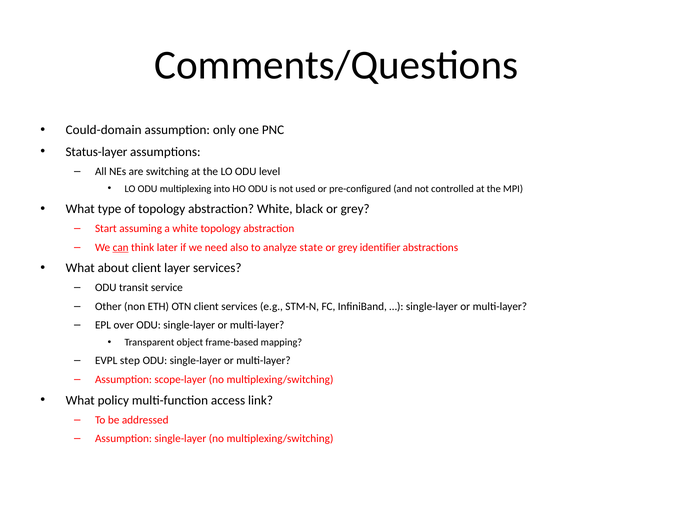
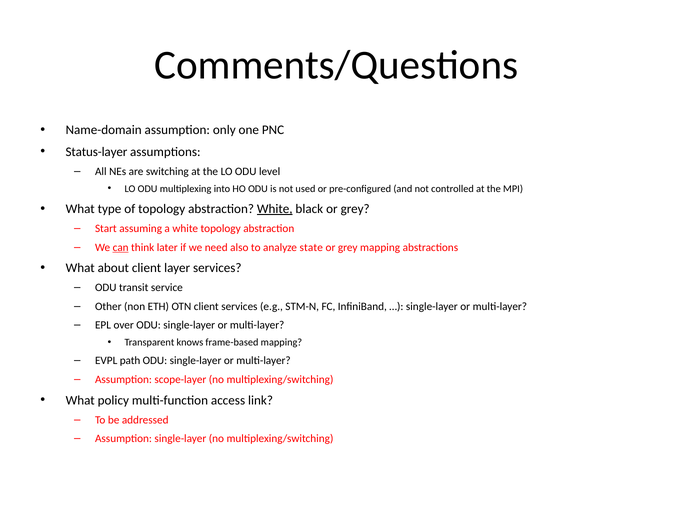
Could-domain: Could-domain -> Name-domain (104, 130)
White underline: none -> present (275, 209)
grey identifier: identifier -> mapping (380, 247)
object: object -> knows (190, 342)
step: step -> path (130, 361)
